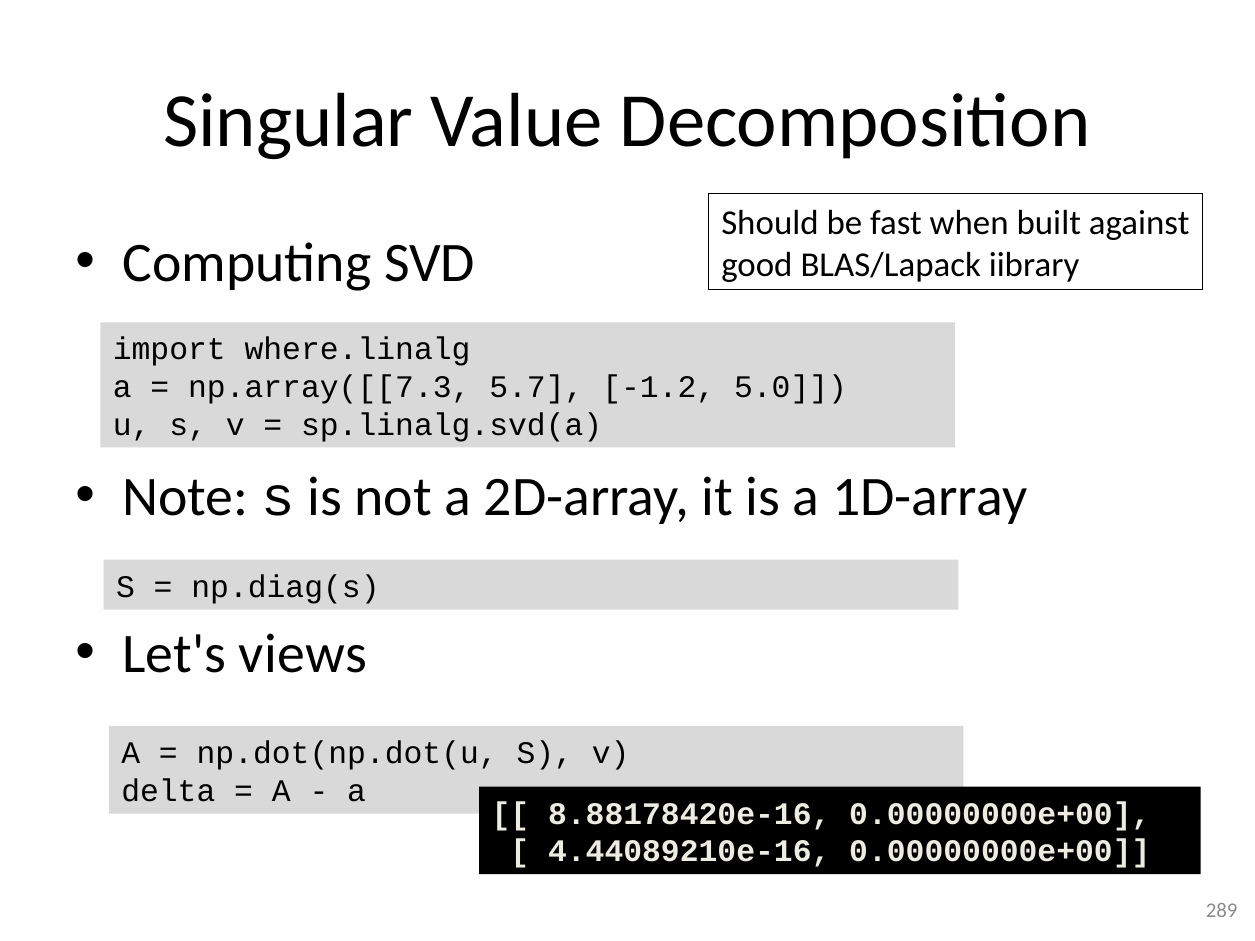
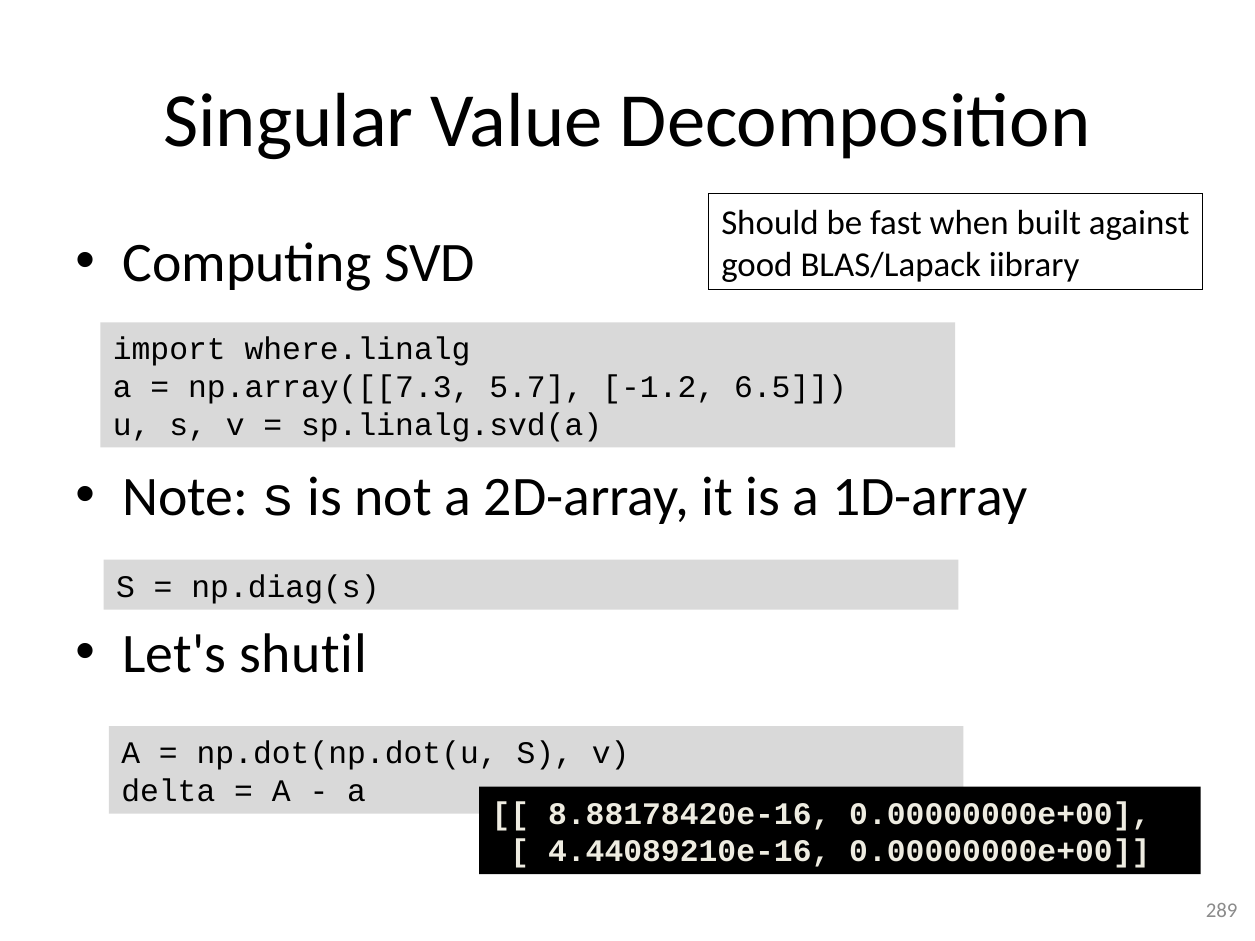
5.0: 5.0 -> 6.5 (791, 387)
views: views -> shutil (303, 654)
